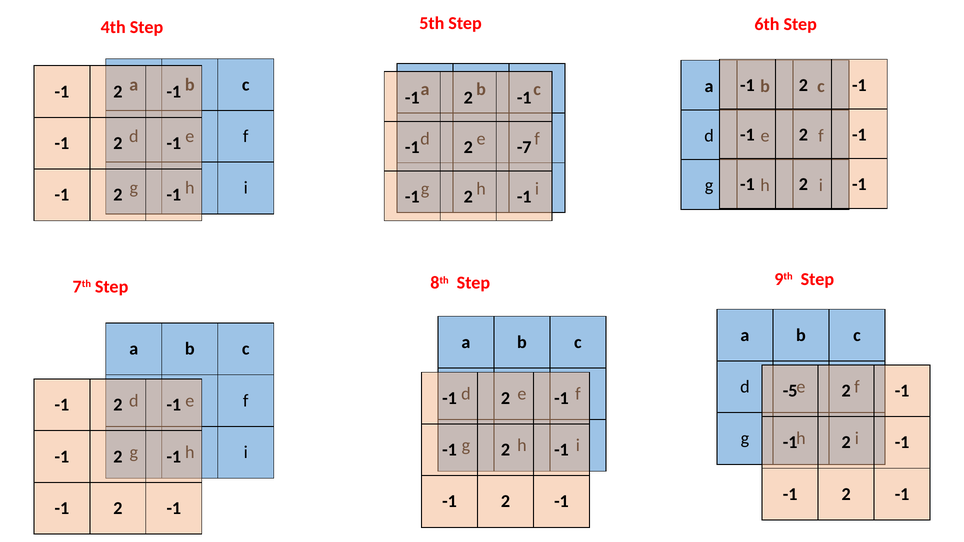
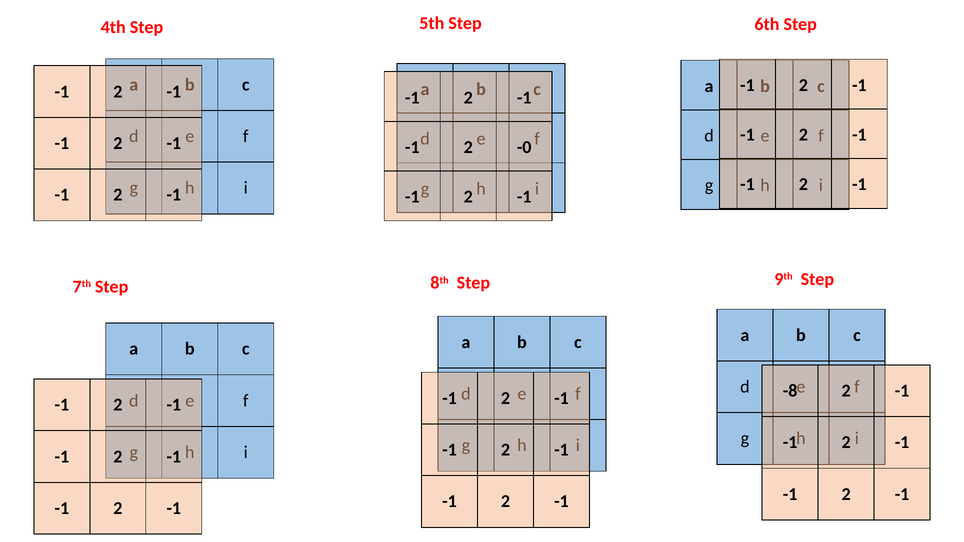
-7: -7 -> -0 (524, 147)
-5: -5 -> -8 (790, 391)
